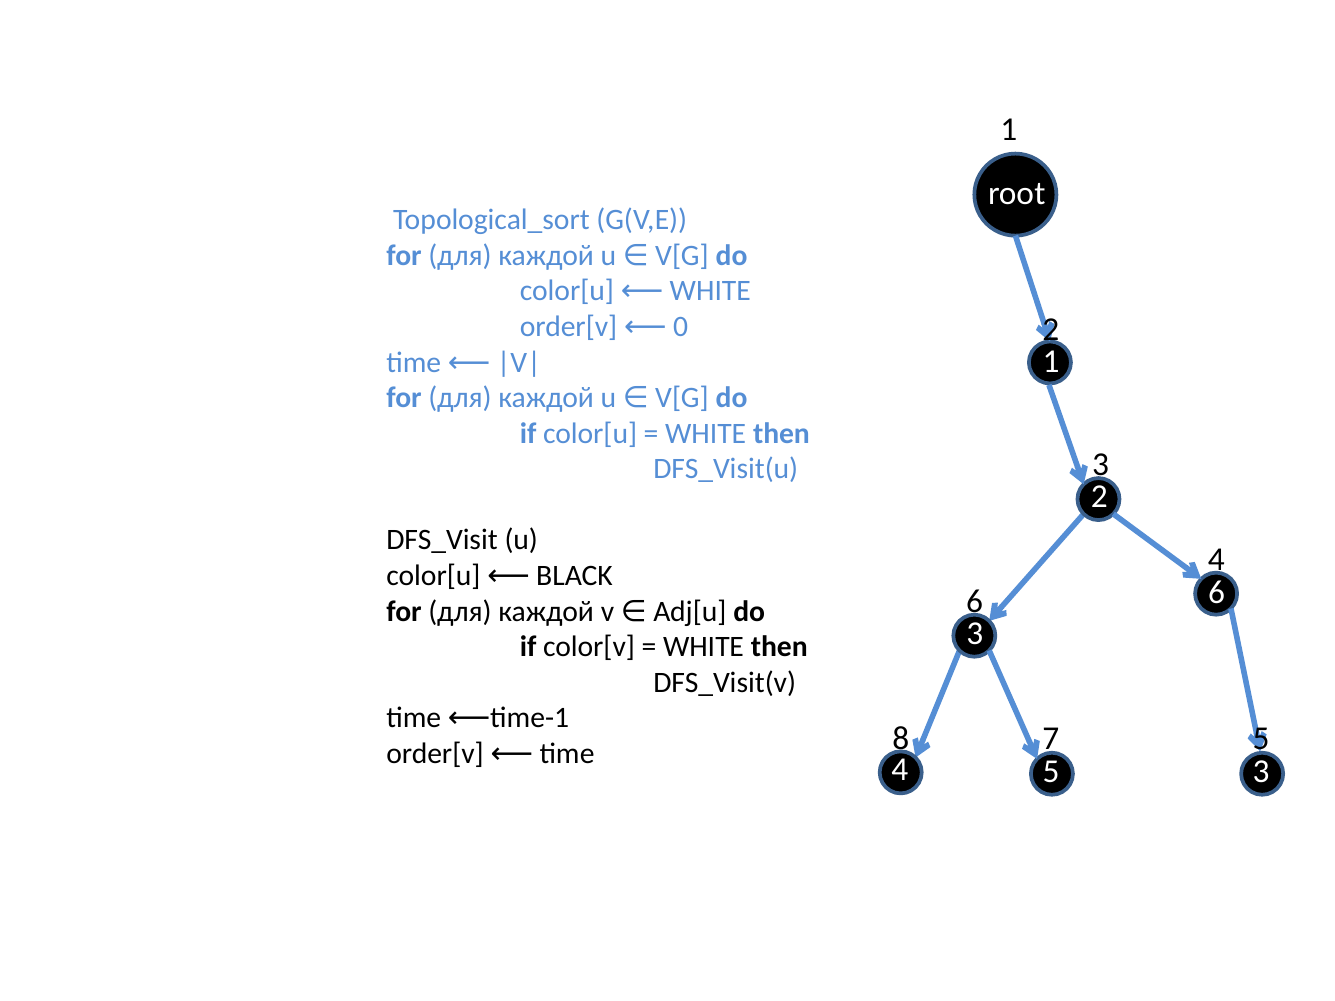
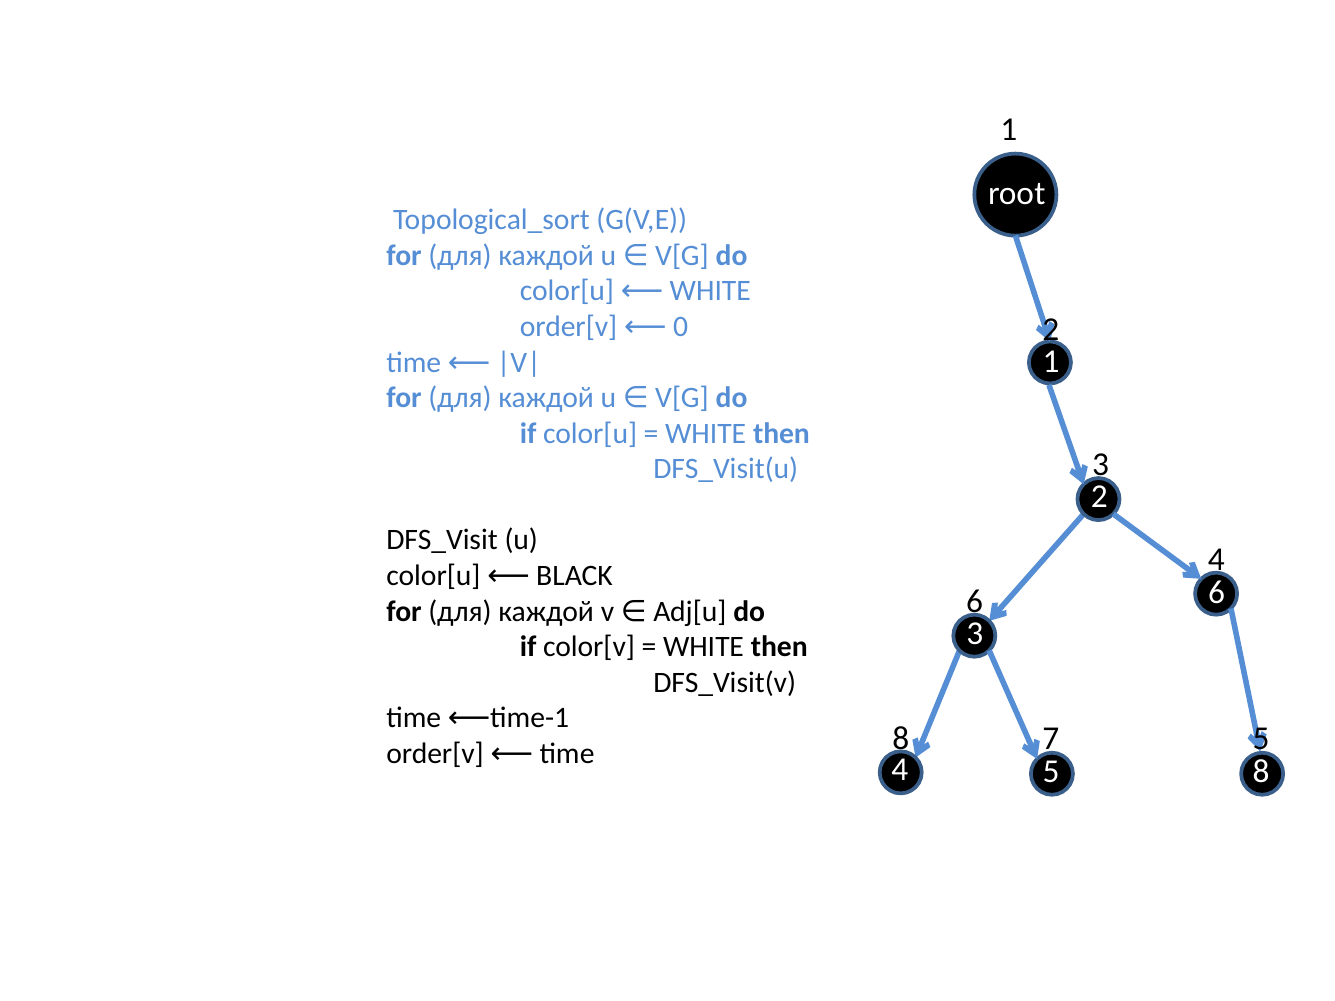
4 3: 3 -> 8 (1261, 771)
